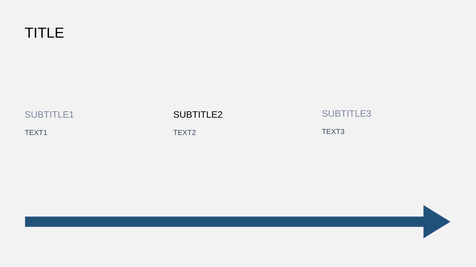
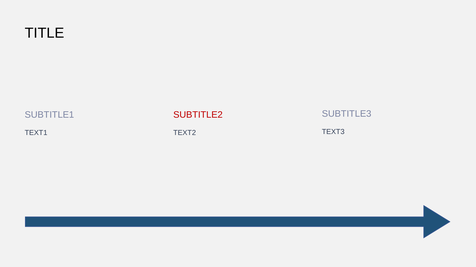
SUBTITLE2 colour: black -> red (198, 115)
